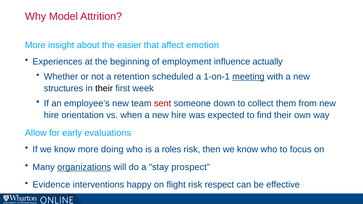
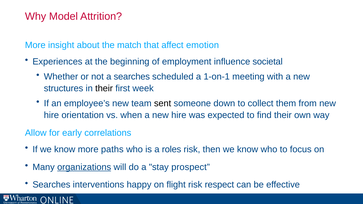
easier: easier -> match (129, 45)
actually: actually -> societal (268, 62)
a retention: retention -> searches (132, 77)
meeting underline: present -> none (248, 77)
sent colour: red -> black (163, 103)
evaluations: evaluations -> correlations (108, 133)
doing: doing -> paths (112, 150)
Evidence: Evidence -> Searches (51, 185)
